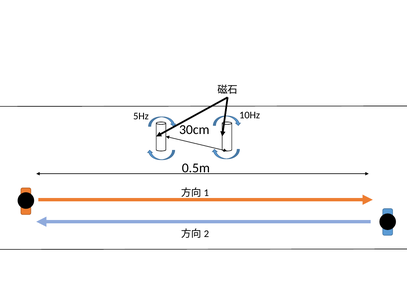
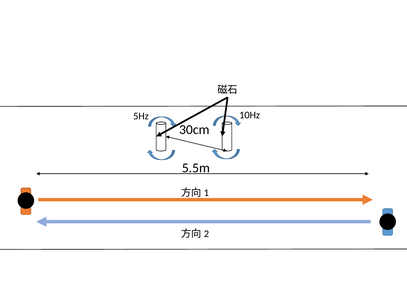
0.5m: 0.5m -> 5.5m (196, 168)
